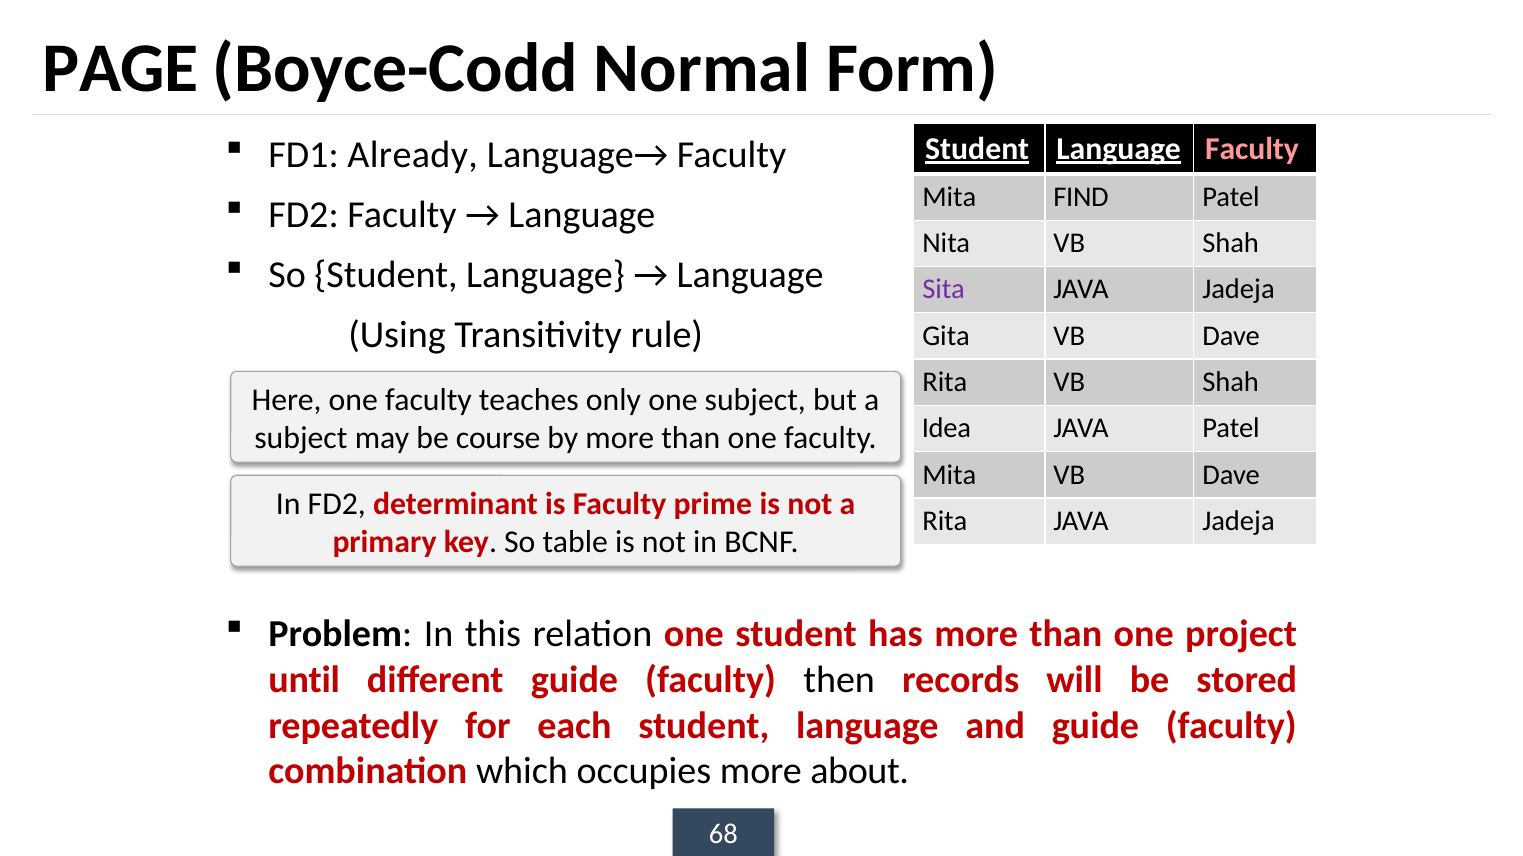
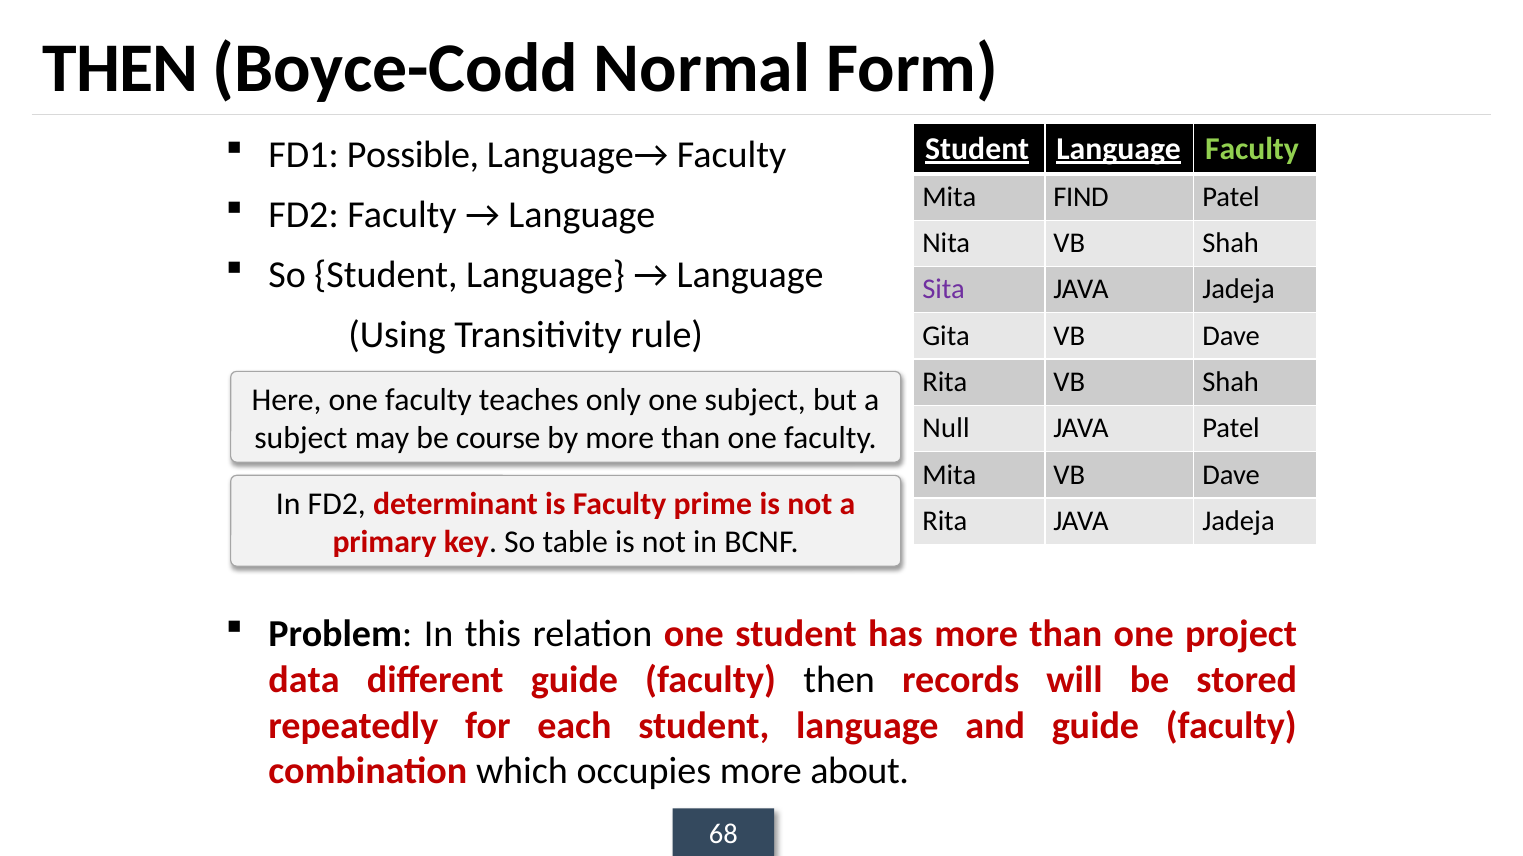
PAGE: PAGE -> THEN (120, 69)
Already: Already -> Possible (413, 155)
Faculty colour: pink -> light green (1252, 149)
Idea: Idea -> Null (946, 429)
until: until -> data (304, 681)
